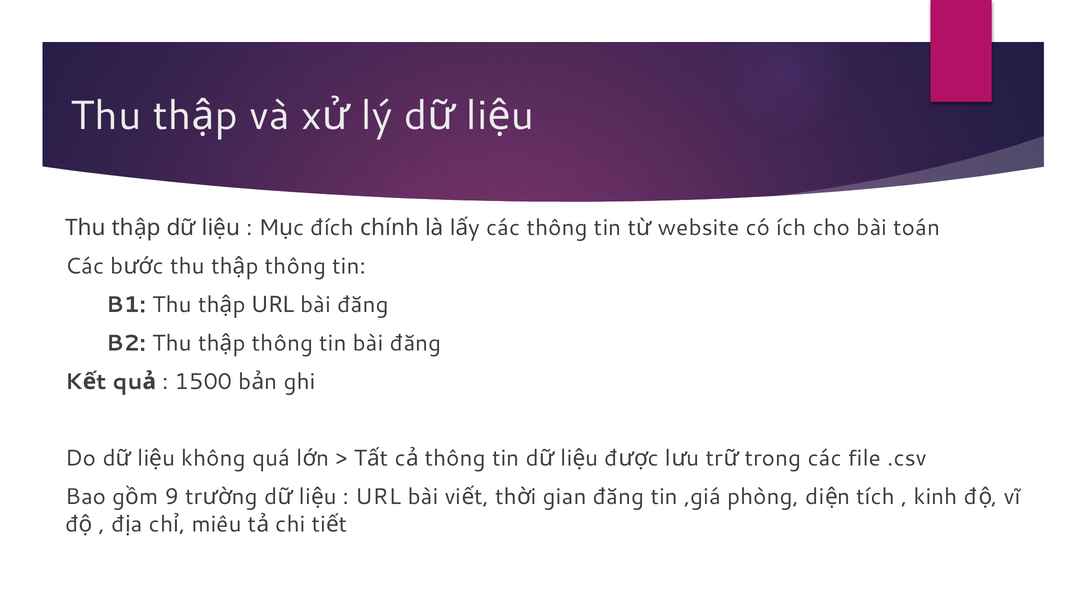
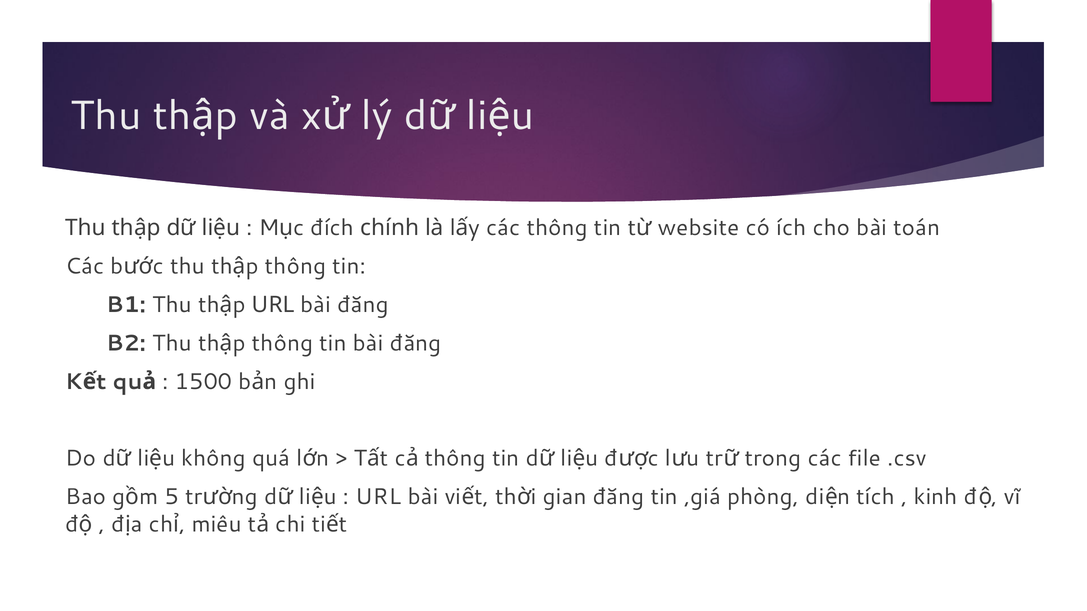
9: 9 -> 5 (172, 497)
